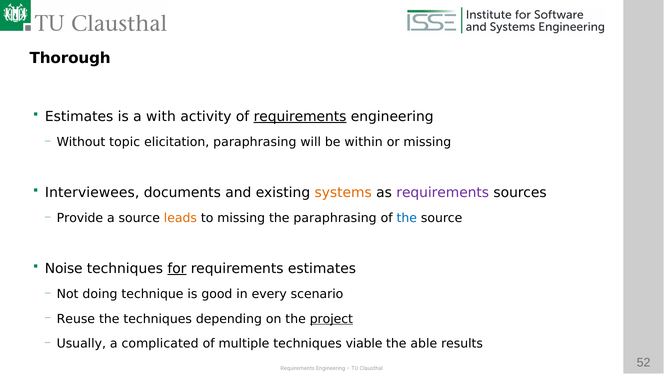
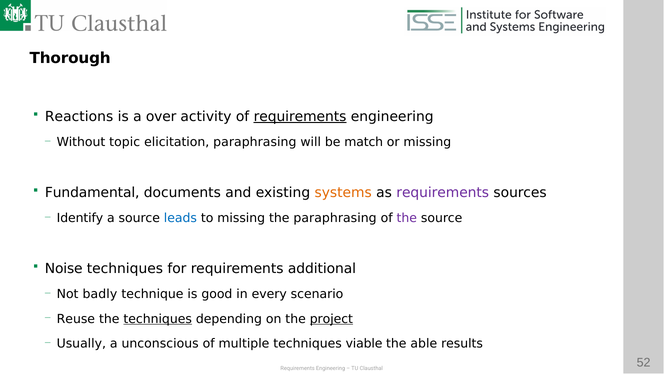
Estimates: Estimates -> Reactions (79, 116)
with: with -> over (161, 116)
within: within -> match (364, 142)
Interviewees: Interviewees -> Fundamental (92, 192)
Provide: Provide -> Identify (80, 218)
leads colour: orange -> blue (180, 218)
the colour: blue -> purple (407, 218)
for underline: present -> none (177, 268)
requirements estimates: estimates -> additional (322, 268)
doing: doing -> badly (100, 294)
techniques underline: none -> present (158, 318)
complicated: complicated -> unconscious (160, 343)
